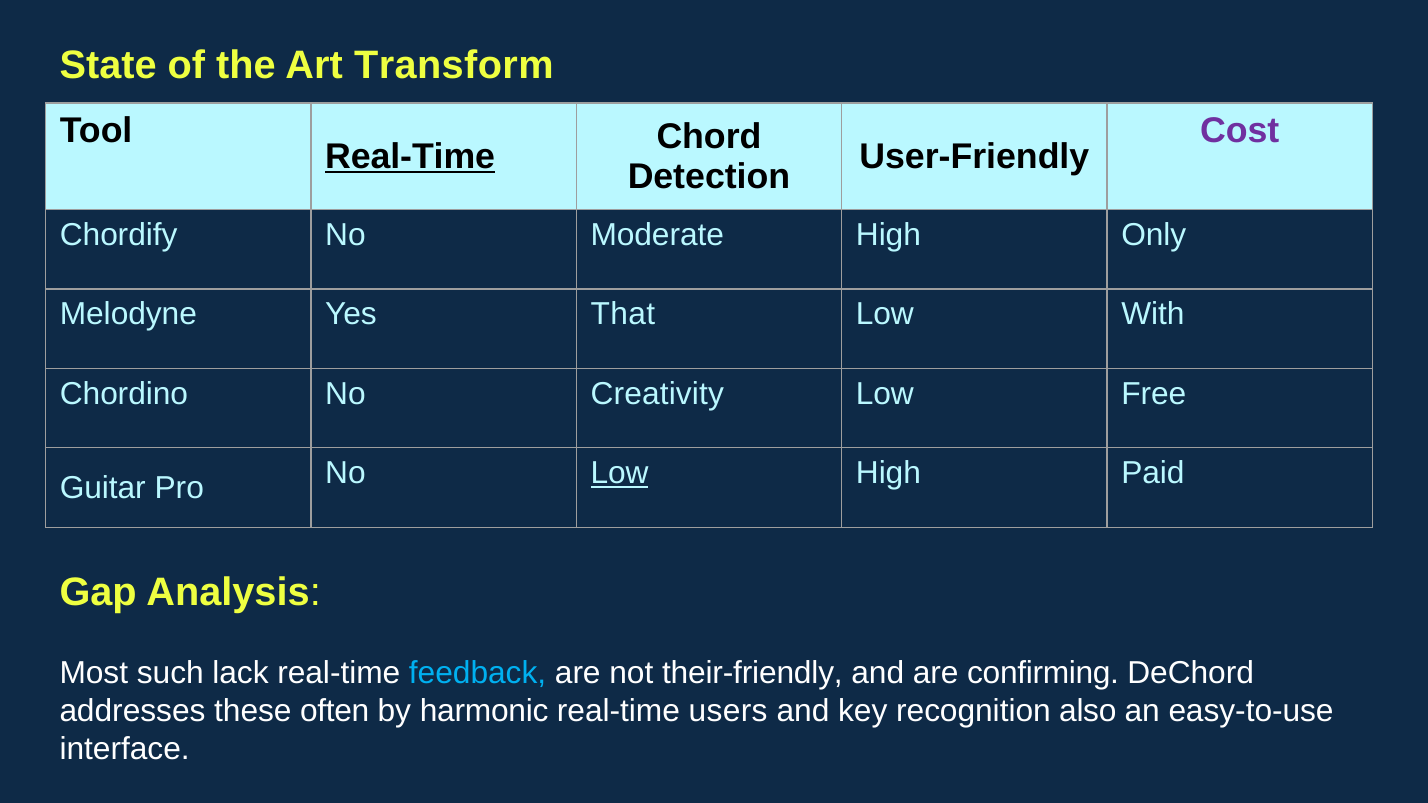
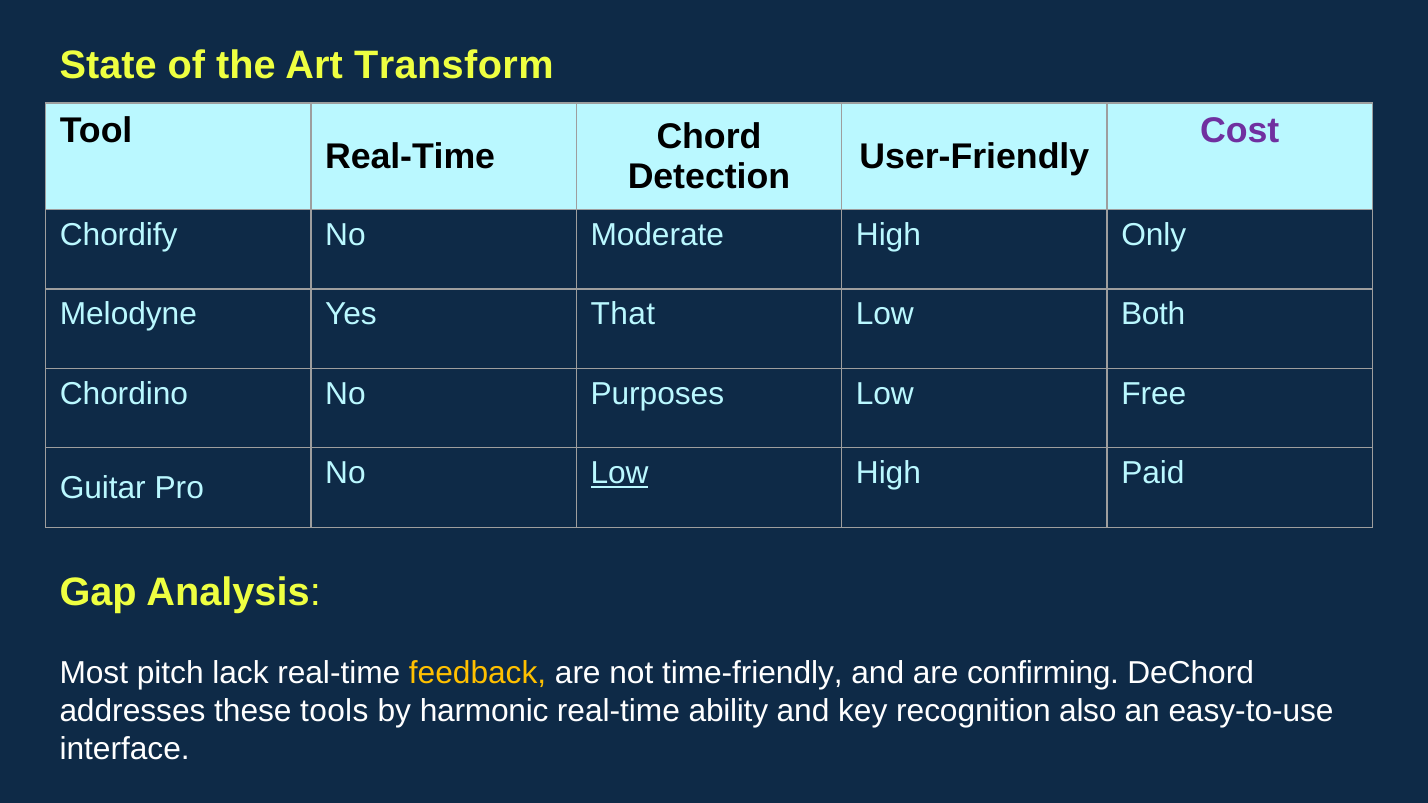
Real-Time underline: present -> none (410, 157)
With: With -> Both (1153, 314)
Creativity: Creativity -> Purposes (657, 394)
such: such -> pitch (170, 673)
feedback colour: light blue -> yellow (478, 673)
their-friendly: their-friendly -> time-friendly (752, 673)
often: often -> tools (334, 711)
users: users -> ability (728, 711)
